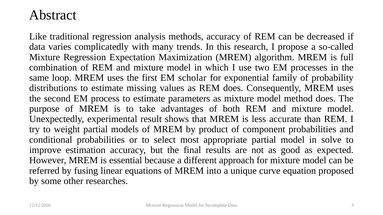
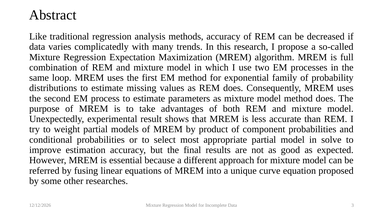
EM scholar: scholar -> method (192, 78)
